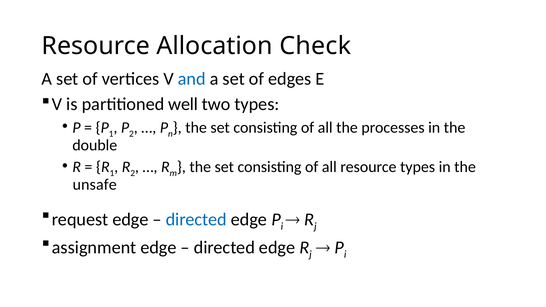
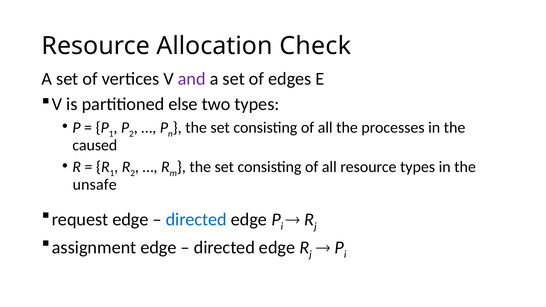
and colour: blue -> purple (192, 79)
well: well -> else (183, 104)
double: double -> caused (95, 145)
